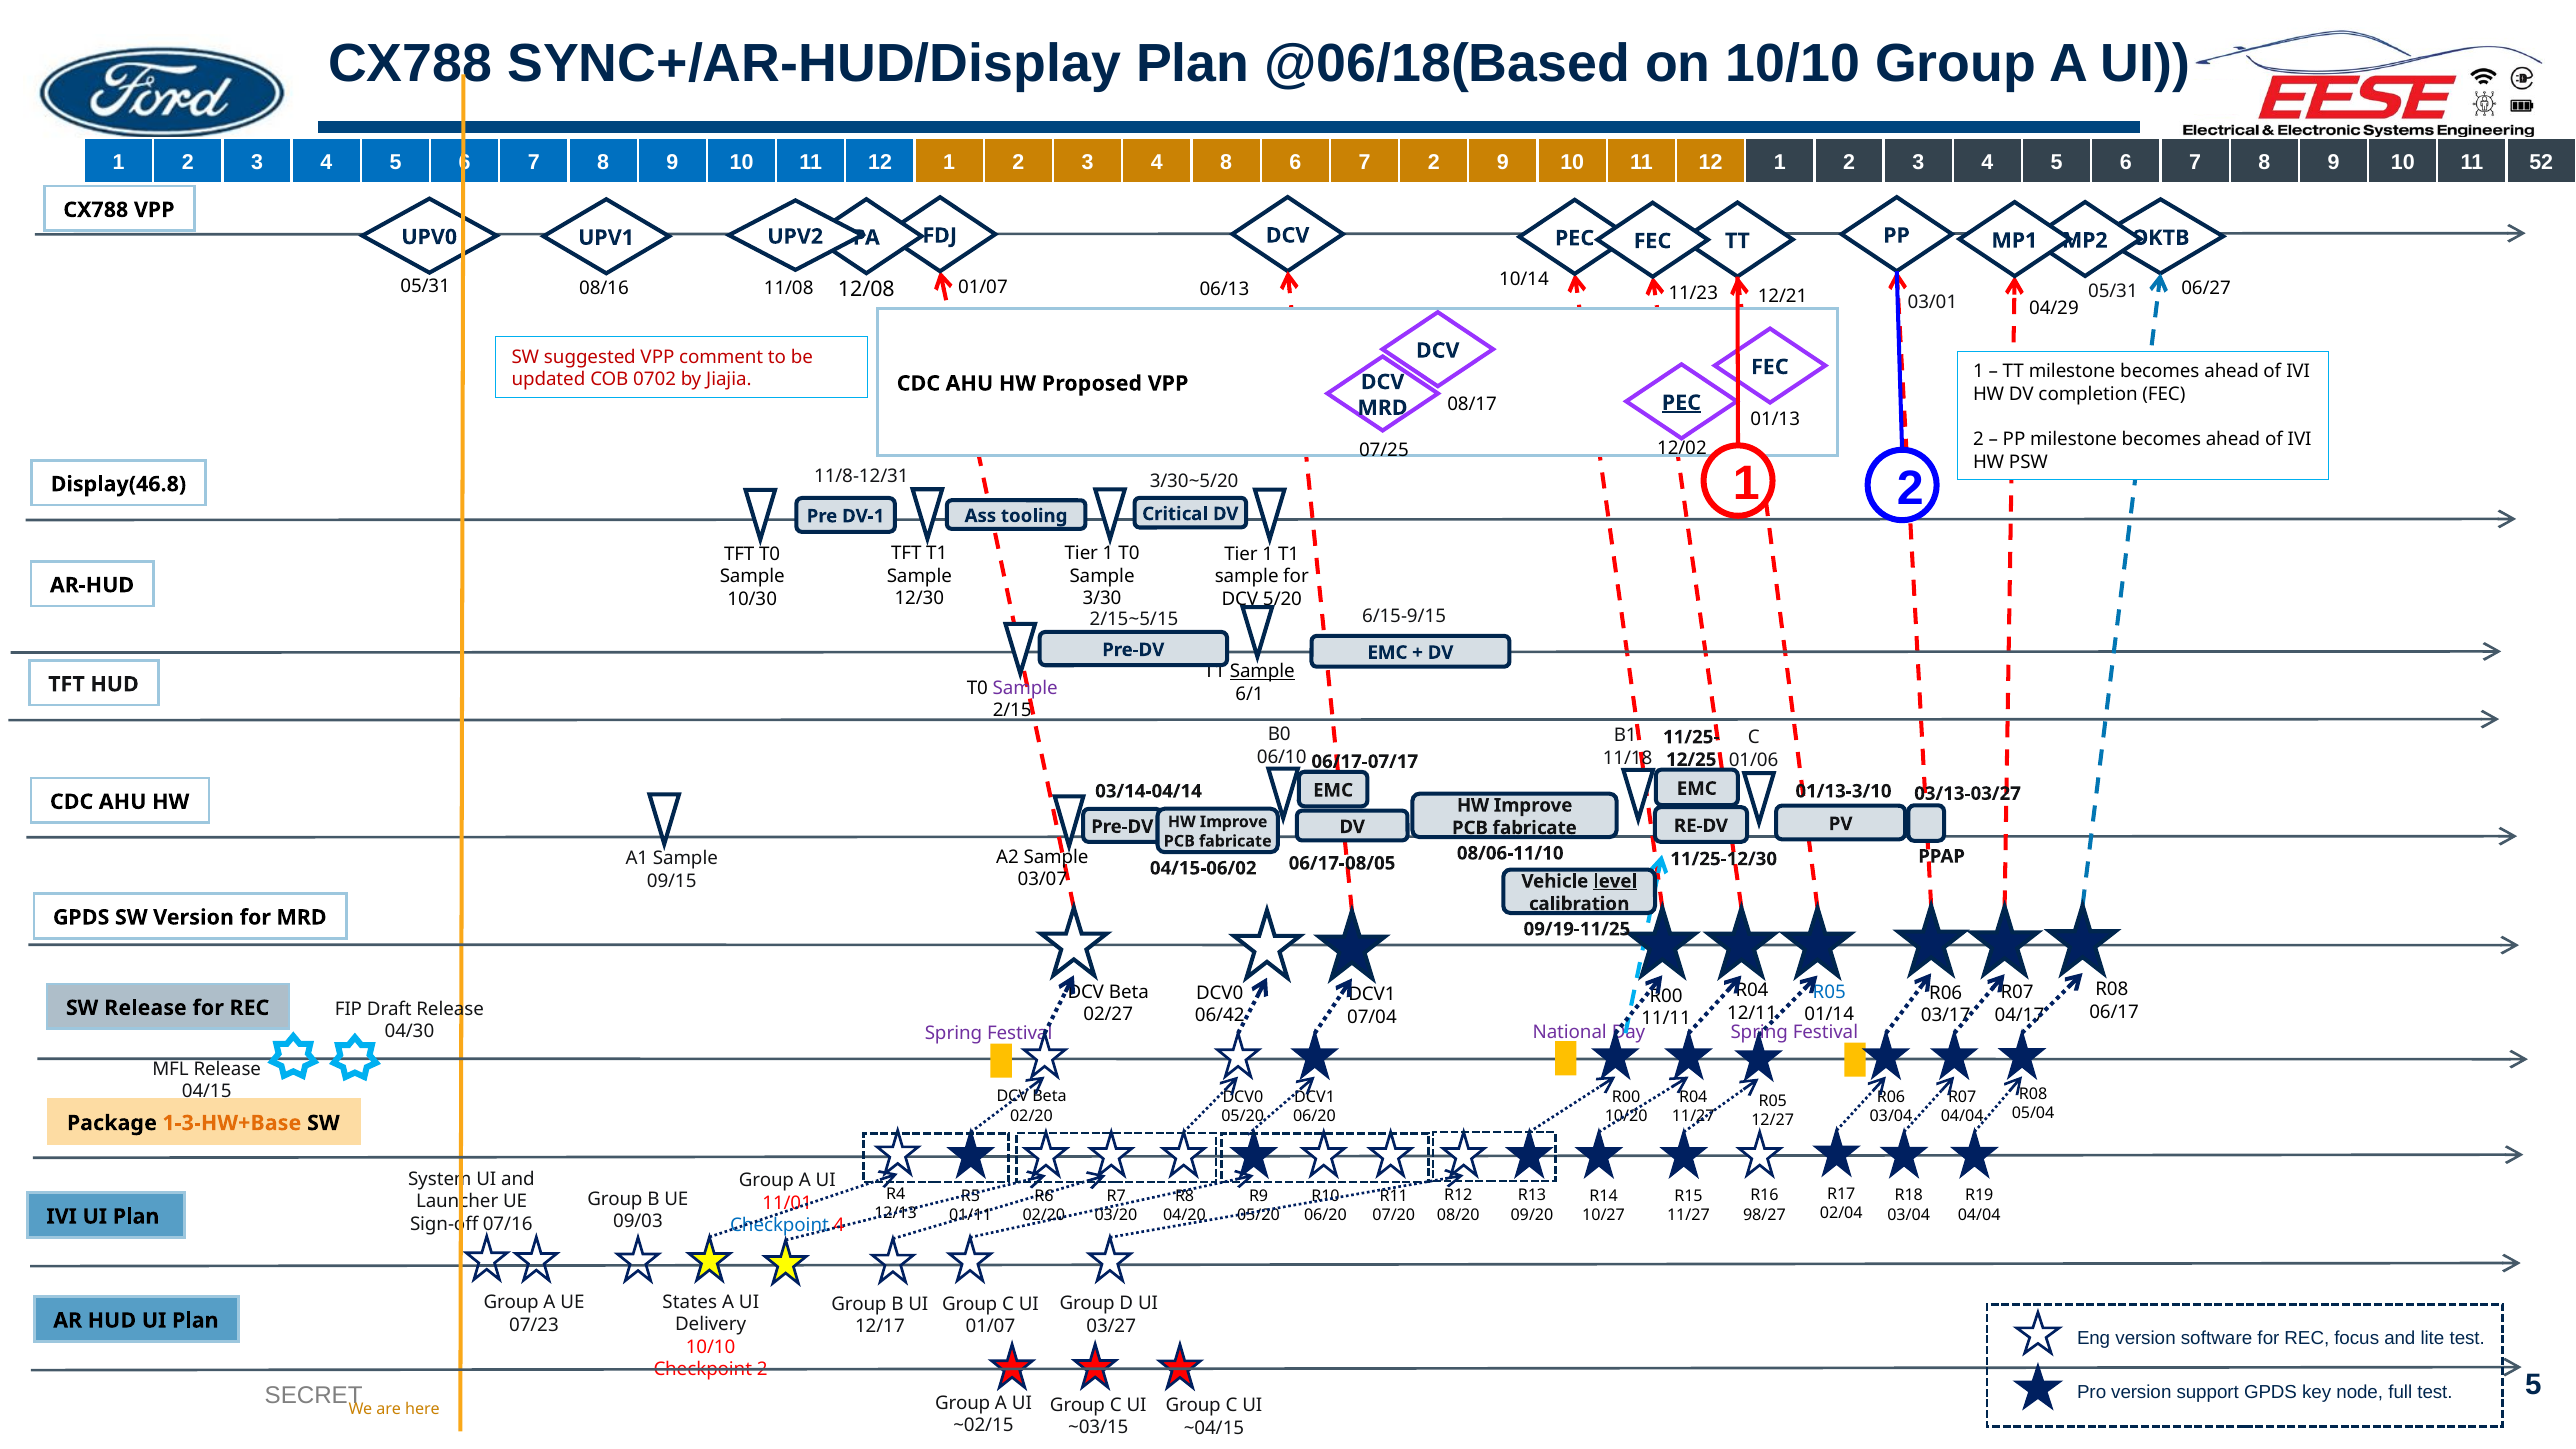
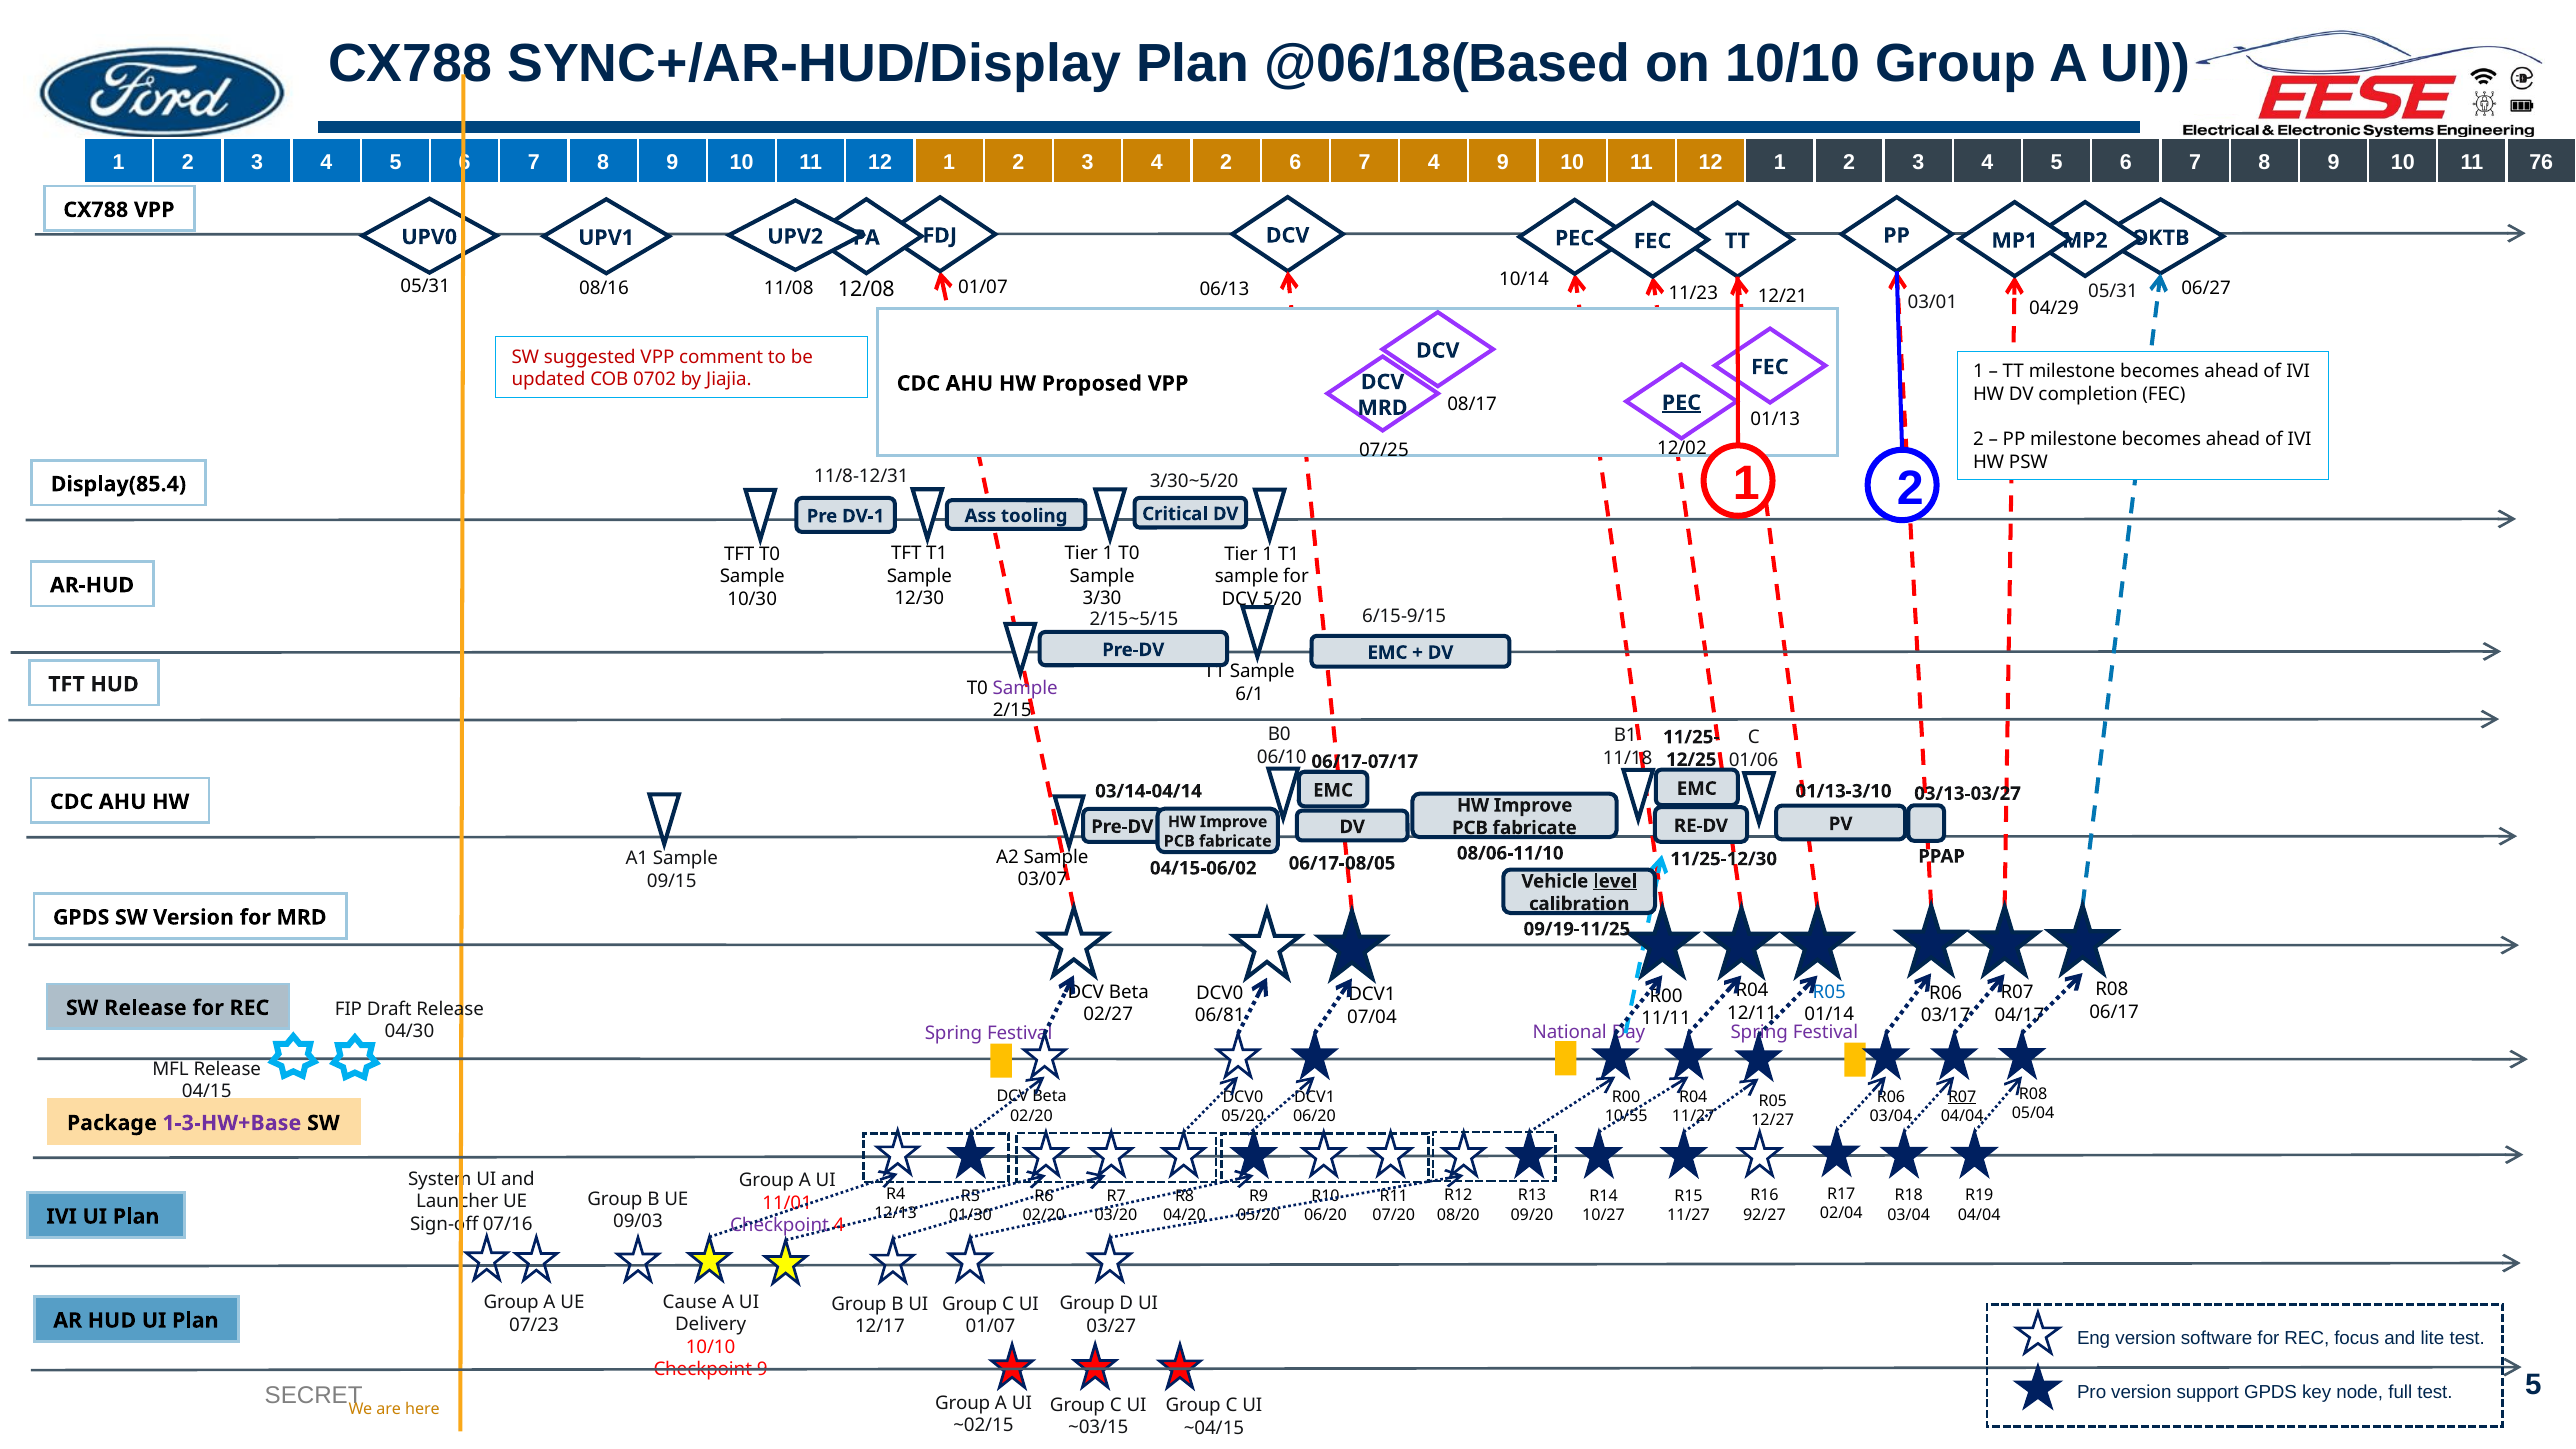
4 8: 8 -> 2 (1226, 162)
7 2: 2 -> 4 (1434, 162)
52: 52 -> 76 (2541, 162)
Display(46.8: Display(46.8 -> Display(85.4 (118, 484)
Sample underline: present -> none (1262, 671)
06/42: 06/42 -> 06/81 (1220, 1015)
R07 underline: none -> present (1962, 1097)
10/20: 10/20 -> 10/55 (1626, 1116)
1-3-HW+Base colour: orange -> purple (232, 1123)
98/27: 98/27 -> 92/27 (1764, 1215)
01/11: 01/11 -> 01/30 (970, 1215)
Checkpoint colour: blue -> purple (780, 1225)
States: States -> Cause (690, 1302)
Checkpoint 2: 2 -> 9 (762, 1370)
